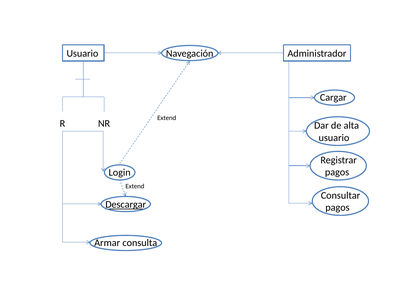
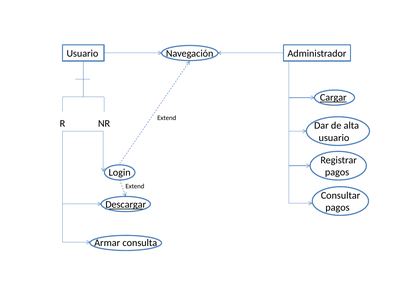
Cargar underline: none -> present (333, 98)
